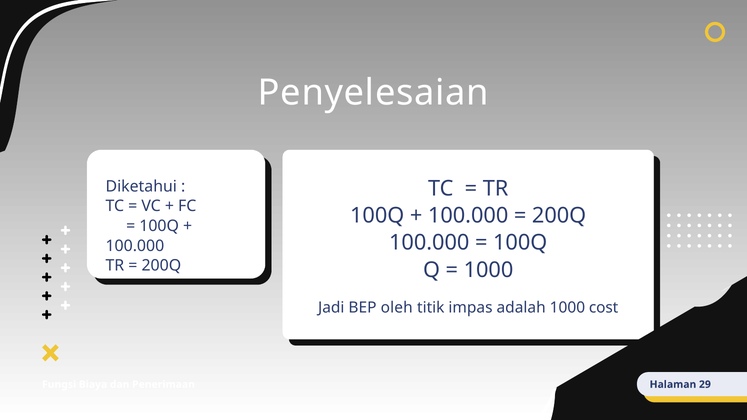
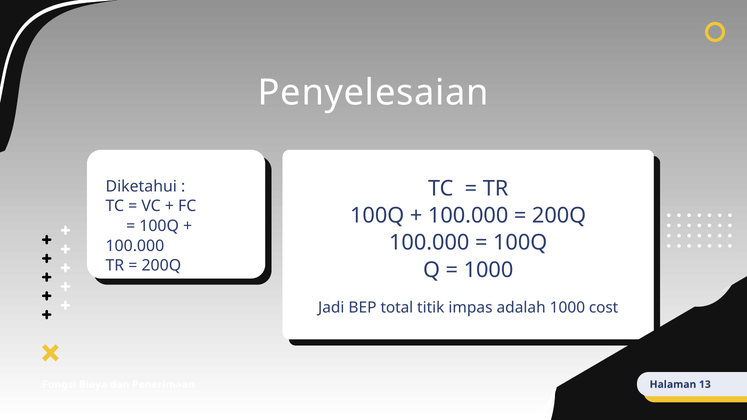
oleh: oleh -> total (397, 308)
29: 29 -> 13 (705, 385)
